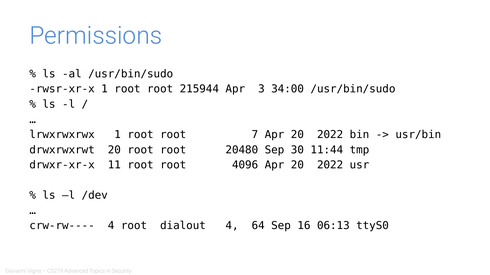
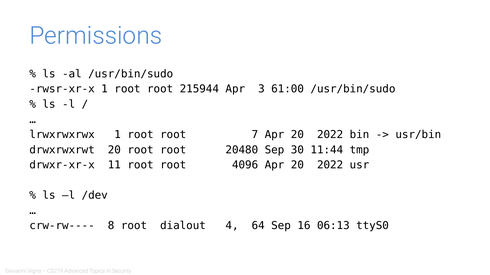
34:00: 34:00 -> 61:00 (288, 89)
crw-rw---- 4: 4 -> 8 (111, 226)
